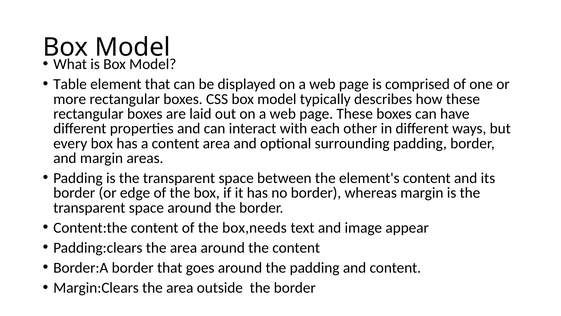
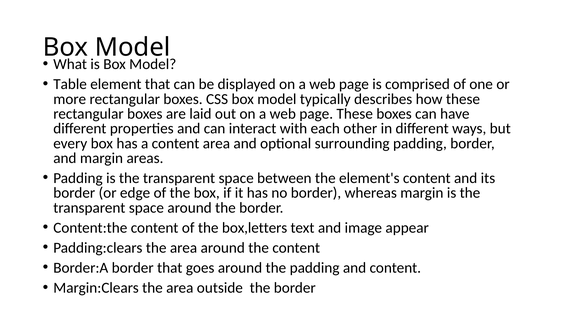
box,needs: box,needs -> box,letters (255, 227)
